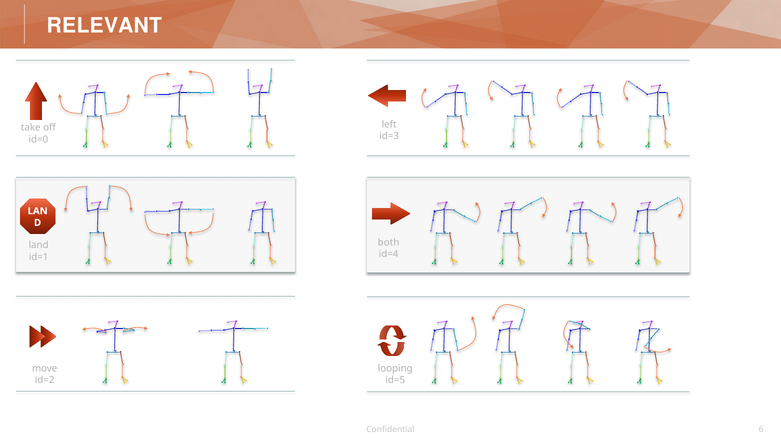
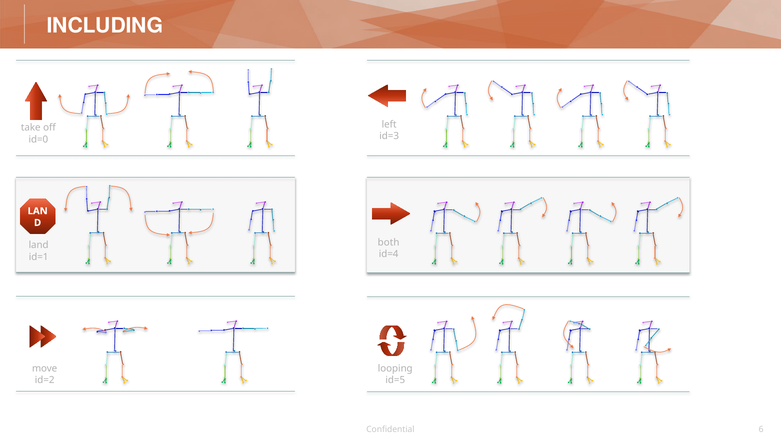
RELEVANT: RELEVANT -> INCLUDING (105, 26)
